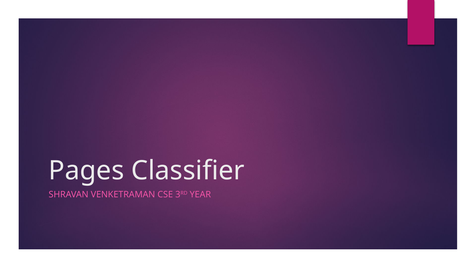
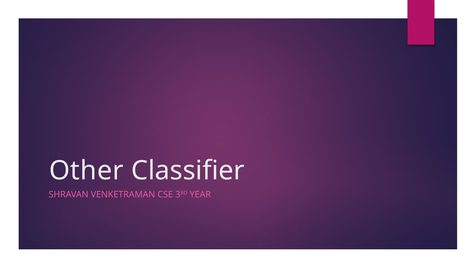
Pages: Pages -> Other (86, 171)
